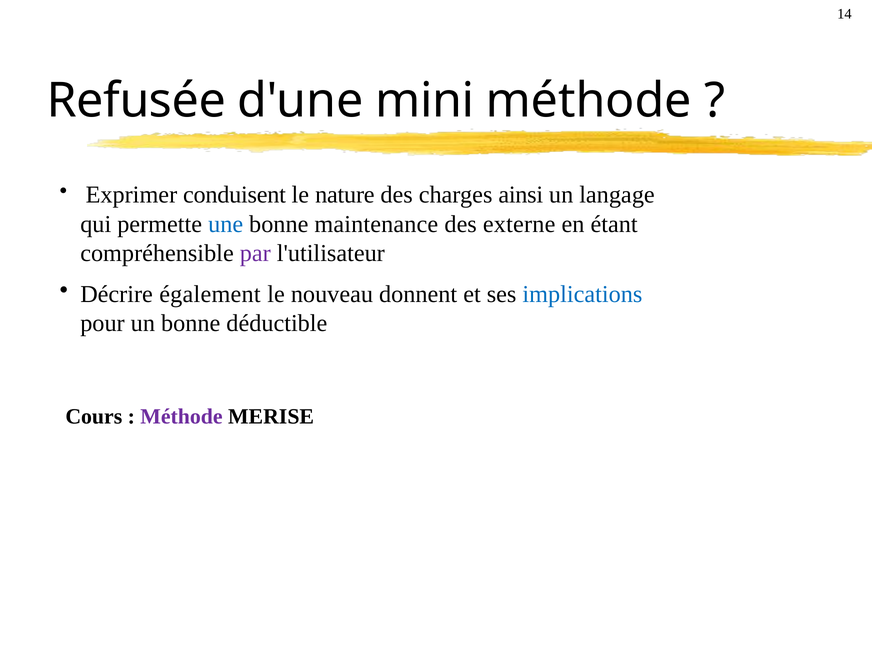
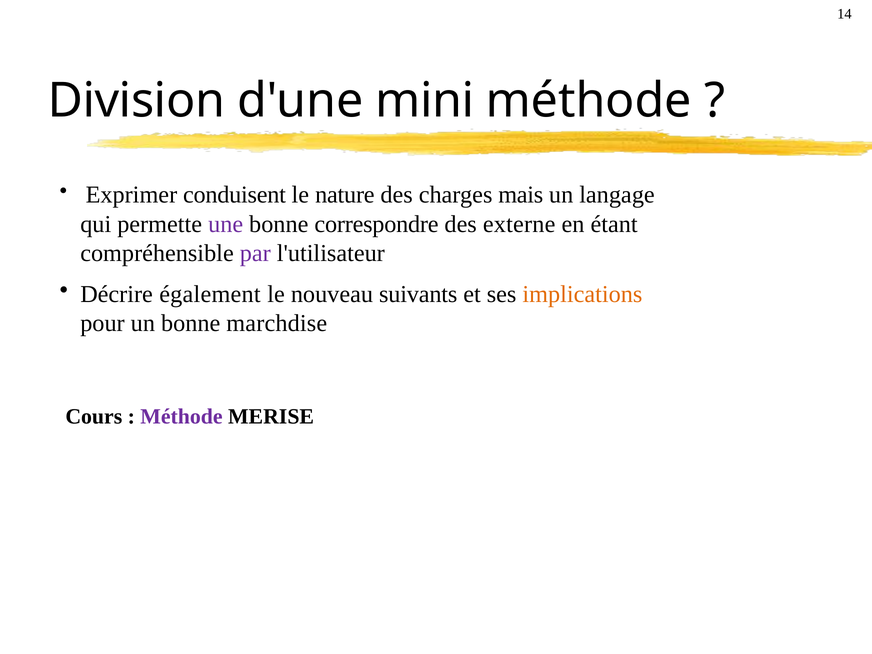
Refusée: Refusée -> Division (136, 101)
ainsi: ainsi -> mais (521, 195)
une colour: blue -> purple (226, 224)
maintenance: maintenance -> correspondre (377, 224)
donnent: donnent -> suivants (418, 294)
implications colour: blue -> orange (582, 294)
déductible: déductible -> marchdise (277, 323)
